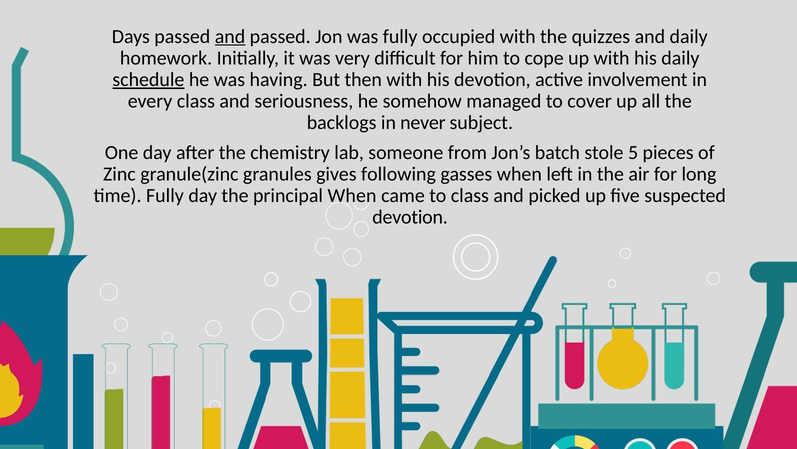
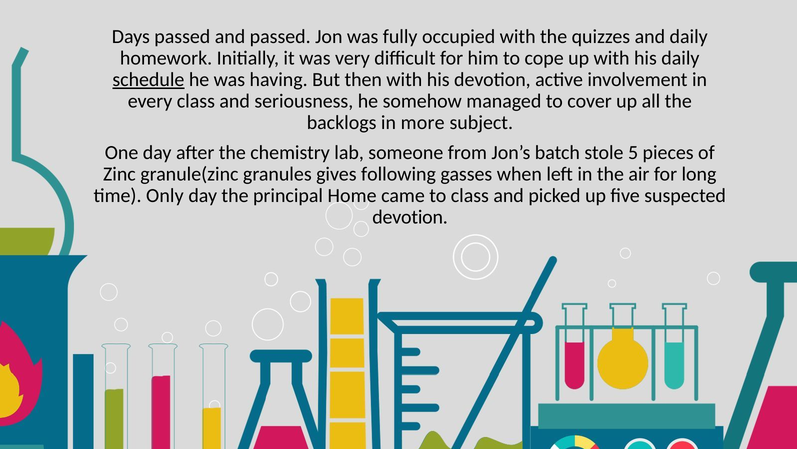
and underline: present -> none (230, 36)
never: never -> more (423, 122)
time Fully: Fully -> Only (165, 195)
principal When: When -> Home (352, 195)
